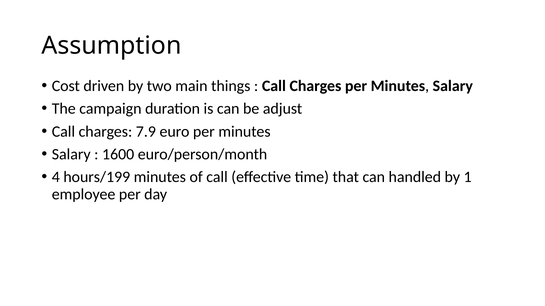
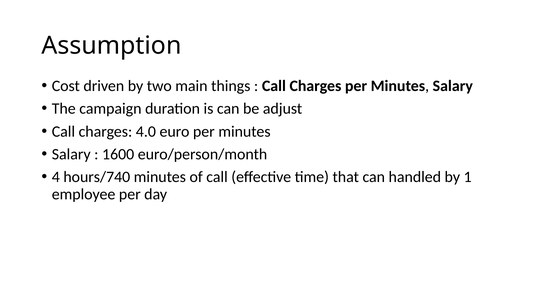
7.9: 7.9 -> 4.0 (146, 132)
hours/199: hours/199 -> hours/740 (97, 177)
